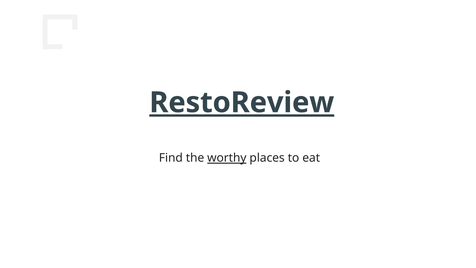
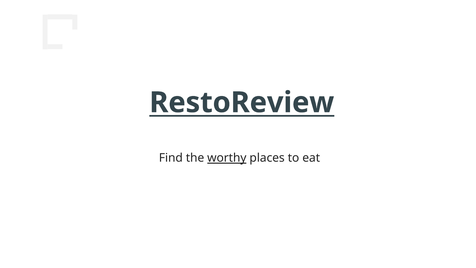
RestoReview underline: present -> none (242, 102)
